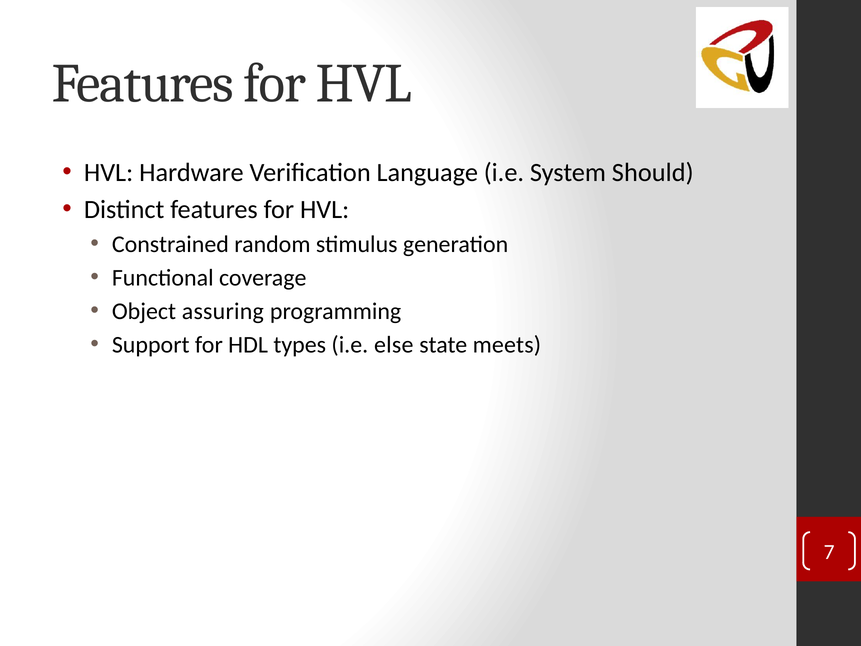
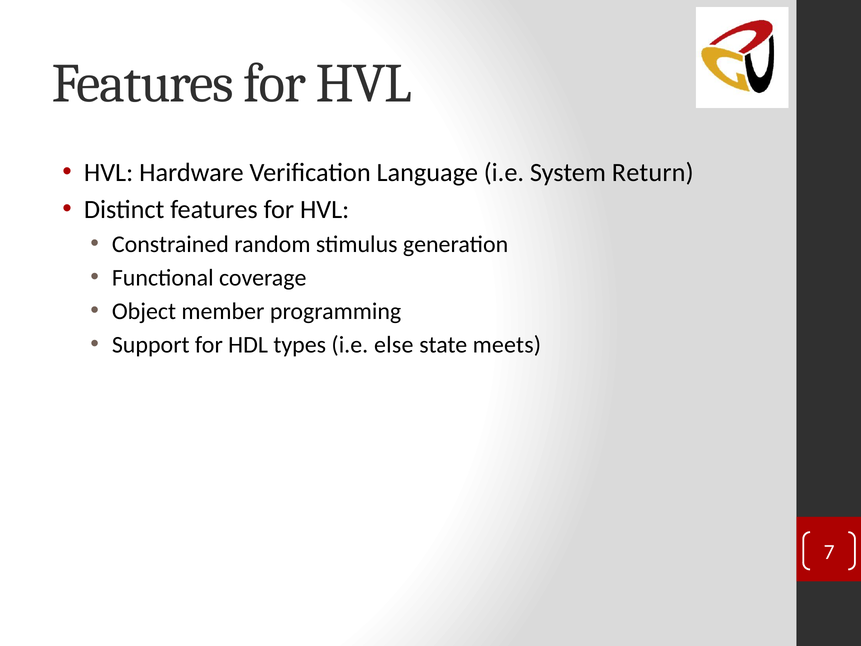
Should: Should -> Return (653, 173)
assuring: assuring -> member (223, 311)
